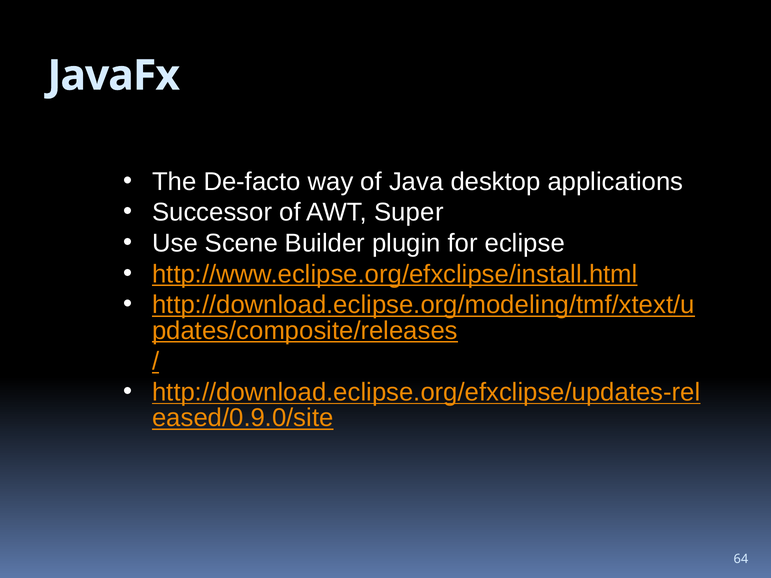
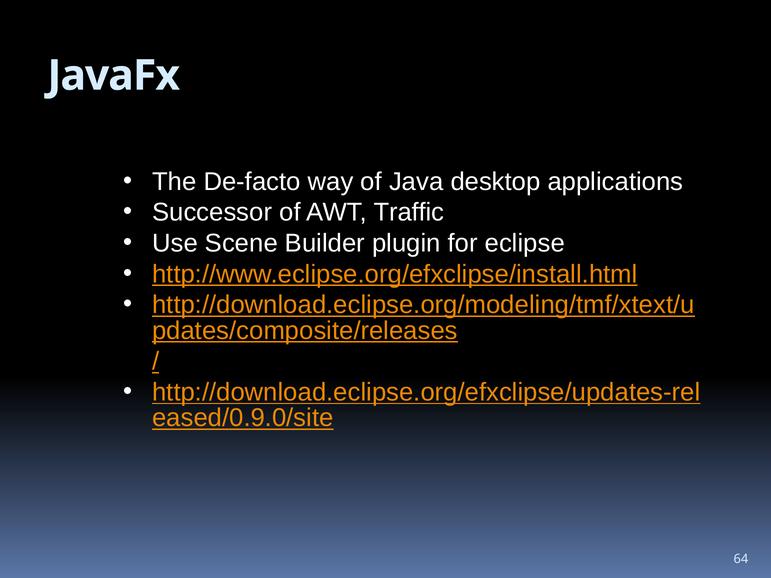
Super: Super -> Traffic (409, 212)
